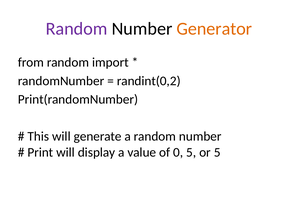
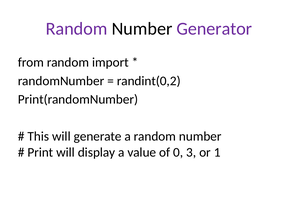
Generator colour: orange -> purple (214, 29)
0 5: 5 -> 3 (191, 153)
or 5: 5 -> 1 (217, 153)
